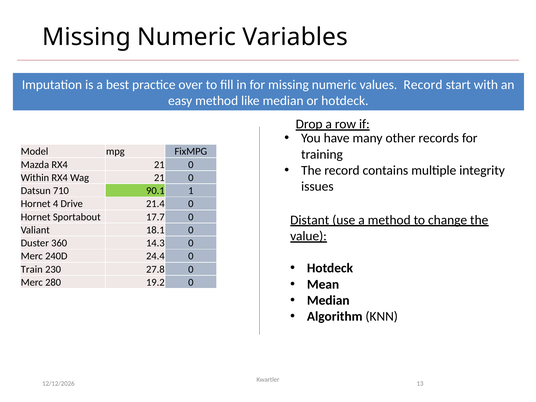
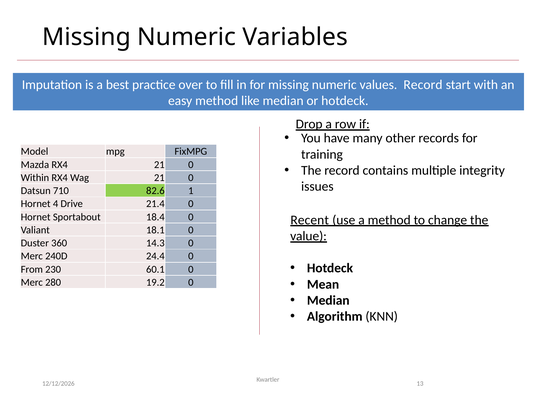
90.1: 90.1 -> 82.6 (155, 191)
17.7: 17.7 -> 18.4 (155, 217)
Distant: Distant -> Recent (310, 220)
Train: Train -> From (32, 269)
27.8: 27.8 -> 60.1 (155, 269)
